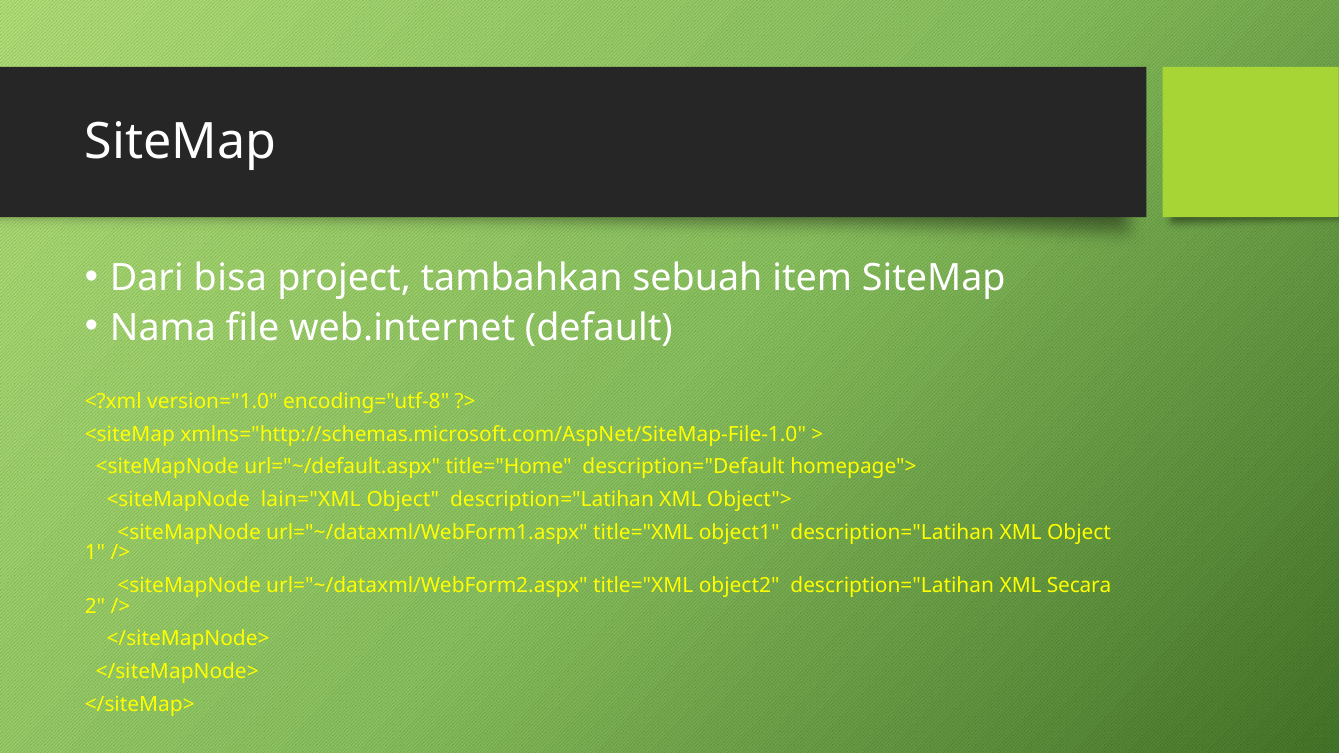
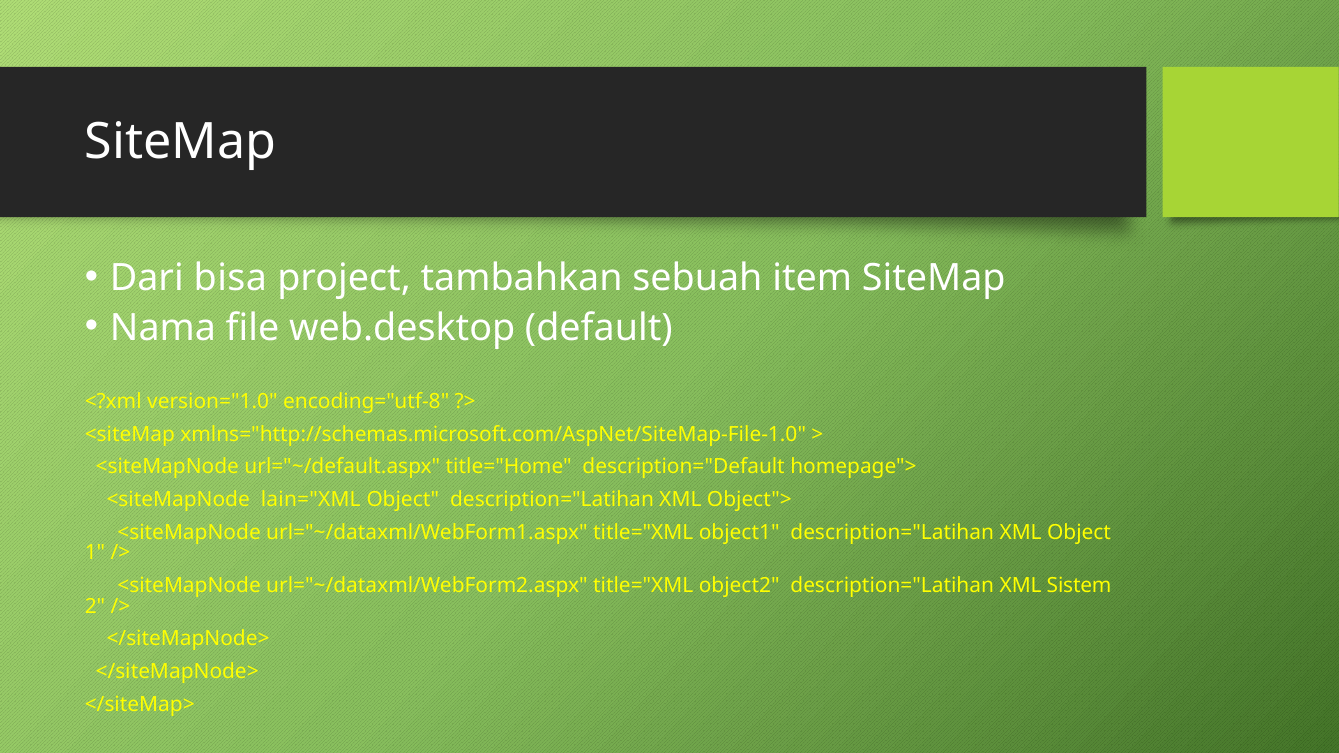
web.internet: web.internet -> web.desktop (402, 328)
Secara: Secara -> Sistem (1079, 586)
